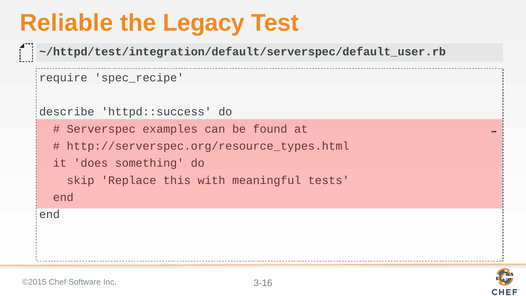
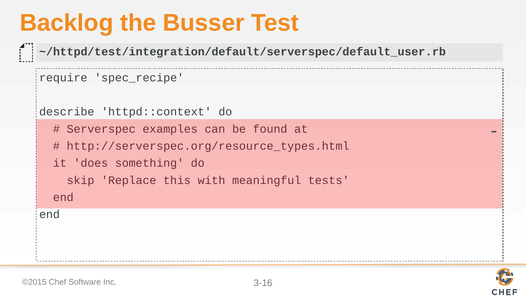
Reliable: Reliable -> Backlog (67, 23)
Legacy: Legacy -> Busser (204, 23)
httpd::success: httpd::success -> httpd::context (156, 112)
